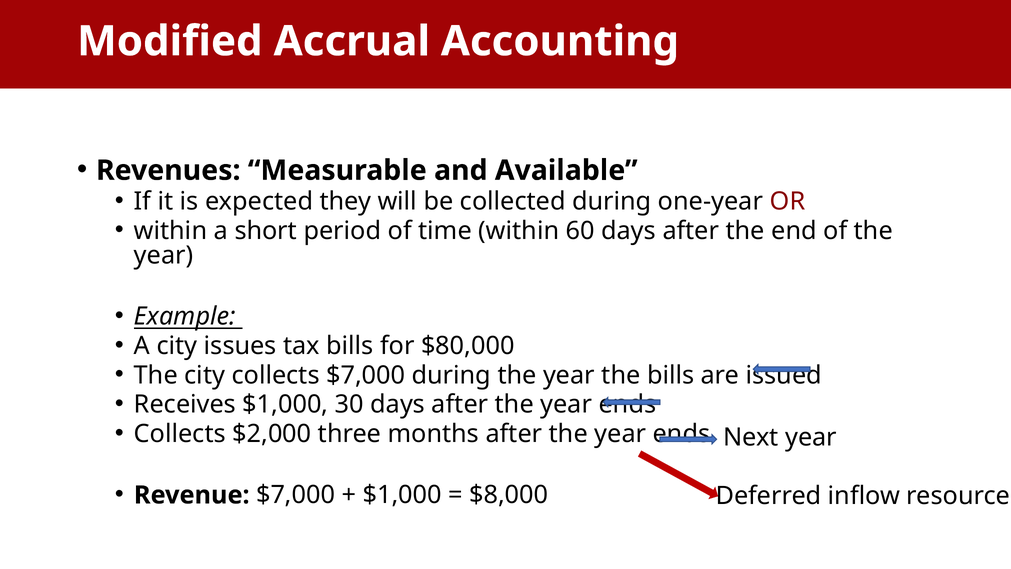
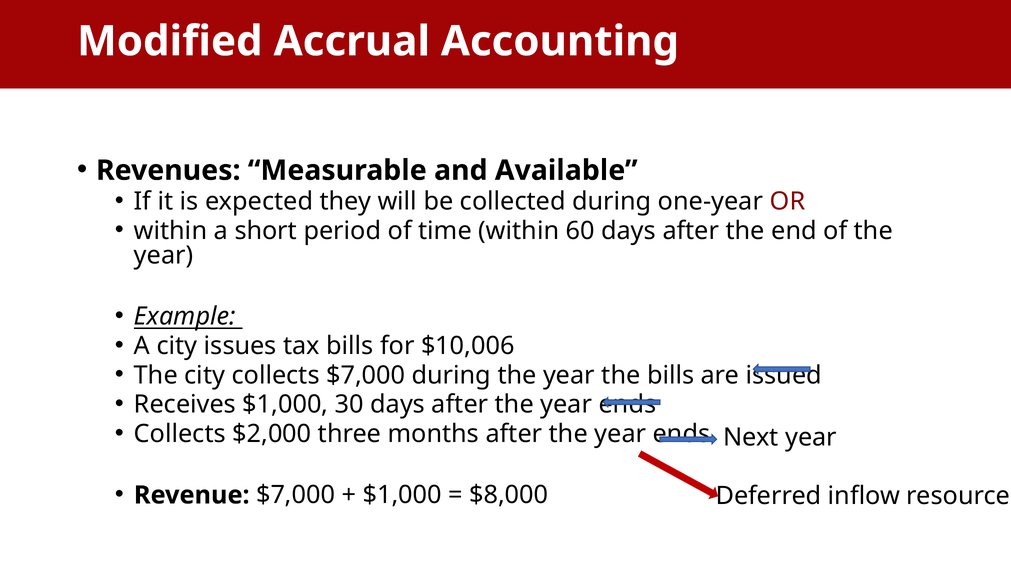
$80,000: $80,000 -> $10,006 (468, 346)
